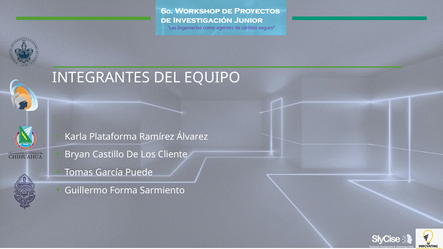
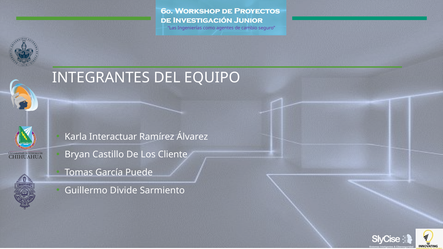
Plataforma: Plataforma -> Interactuar (113, 137)
Forma: Forma -> Divide (124, 190)
